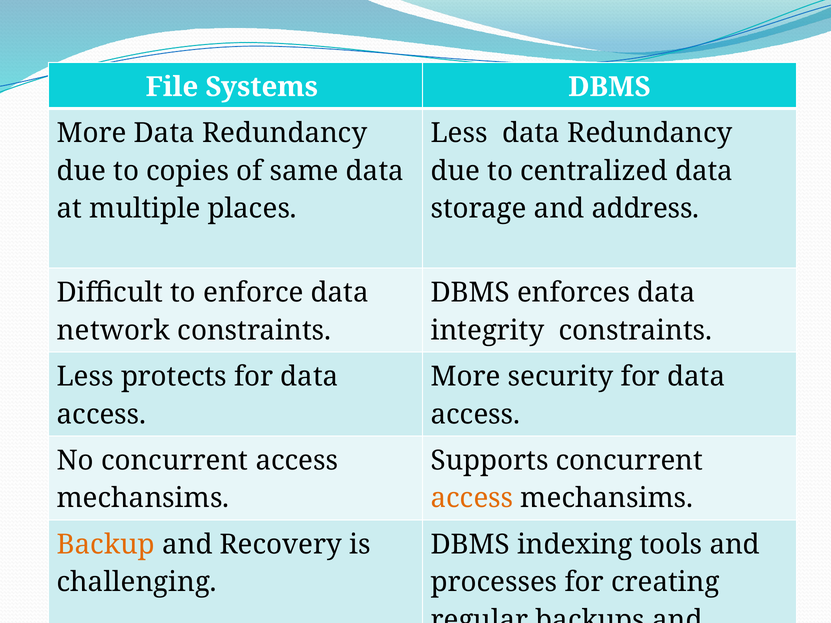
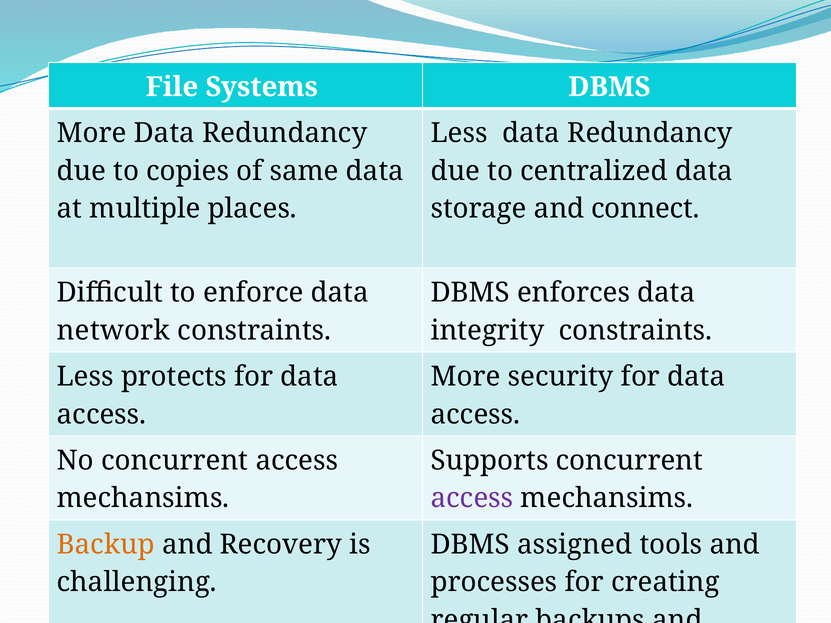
address: address -> connect (645, 209)
access colour: orange -> purple (472, 499)
indexing: indexing -> assigned (575, 545)
